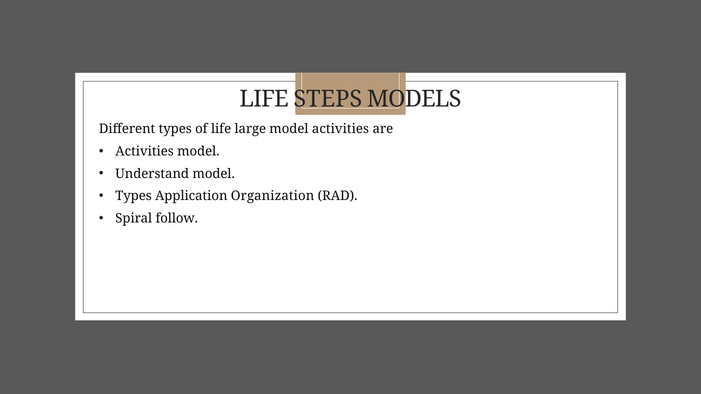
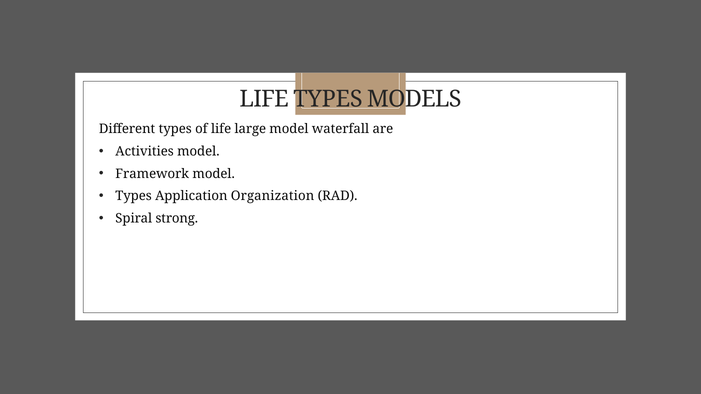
LIFE STEPS: STEPS -> TYPES (328, 99)
model activities: activities -> waterfall (341, 129)
Understand: Understand -> Framework (152, 174)
follow: follow -> strong (177, 219)
